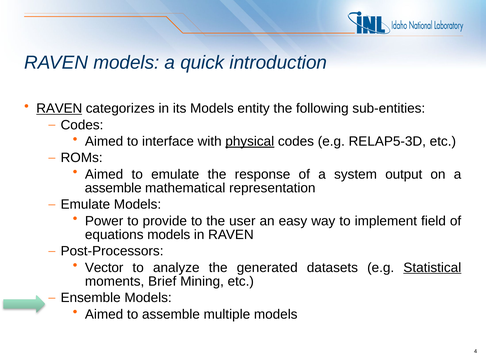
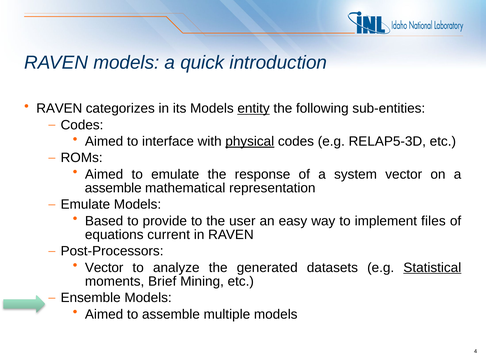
RAVEN underline: present -> none (59, 109)
entity underline: none -> present (254, 109)
system output: output -> vector (404, 175)
Power: Power -> Based (104, 221)
field: field -> files (433, 221)
equations models: models -> current (169, 235)
